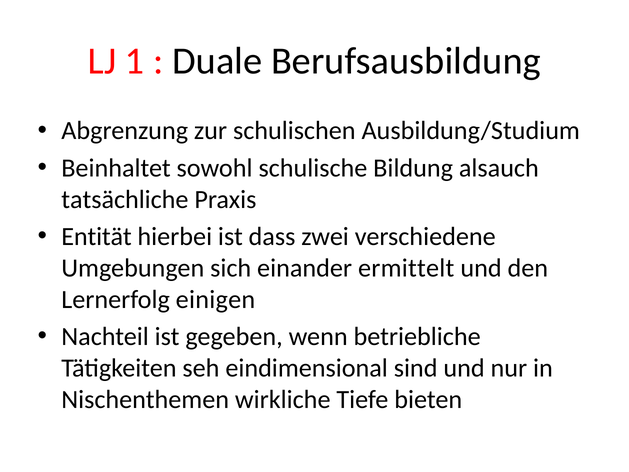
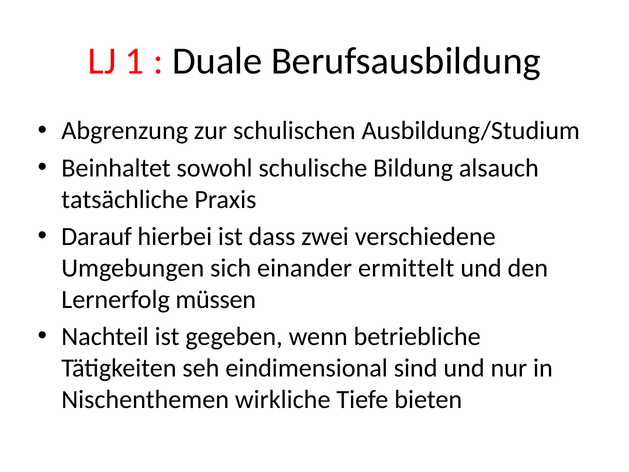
Entität: Entität -> Darauf (97, 236)
einigen: einigen -> müssen (216, 299)
